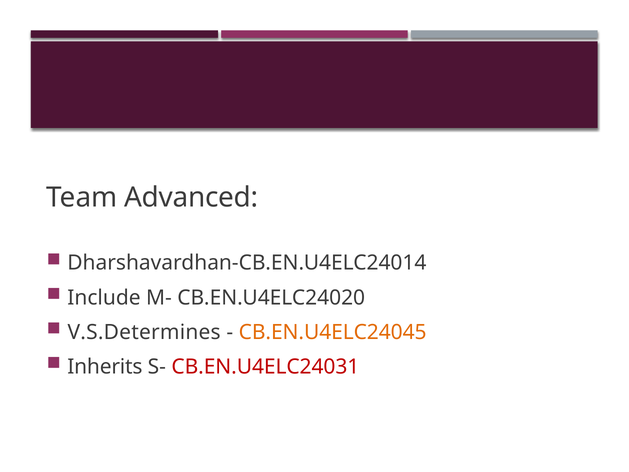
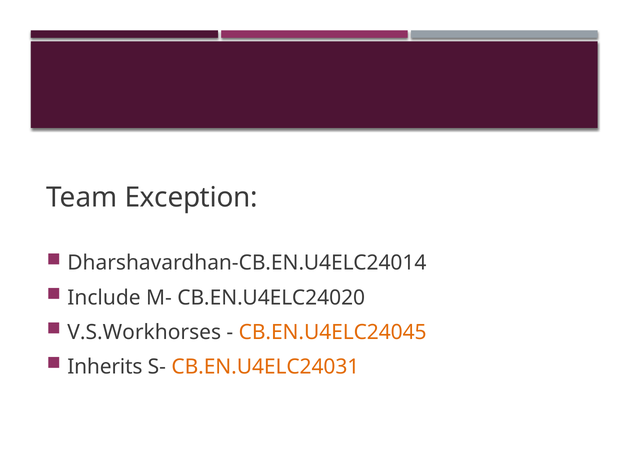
Advanced: Advanced -> Exception (191, 197)
V.S.Determines: V.S.Determines -> V.S.Workhorses (144, 332)
CB.EN.U4ELC24031 colour: red -> orange (265, 367)
